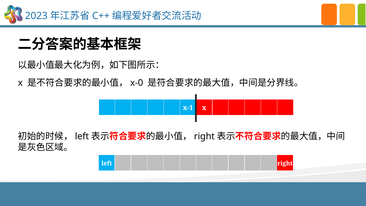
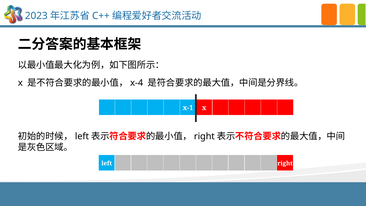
x-0: x-0 -> x-4 (137, 83)
